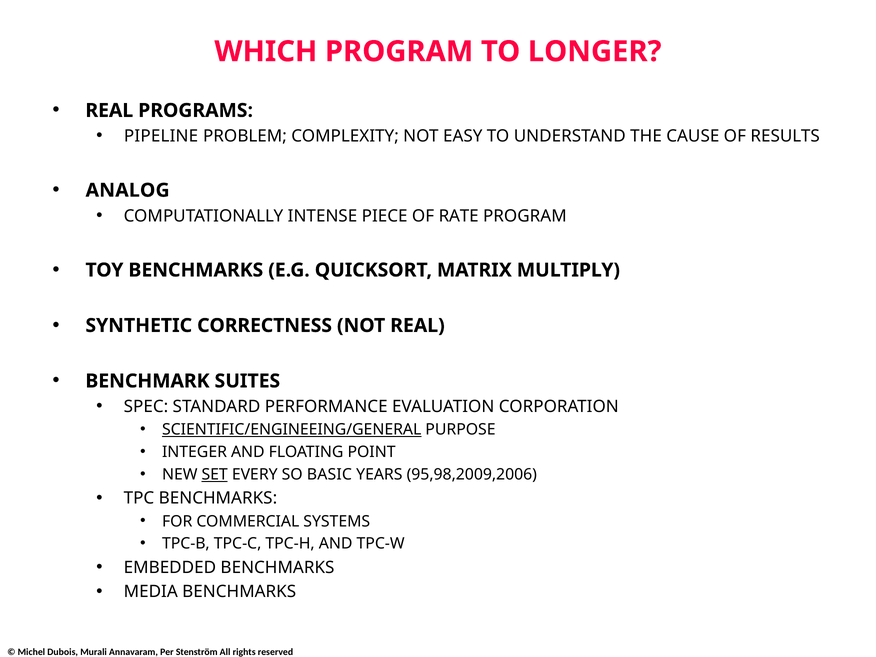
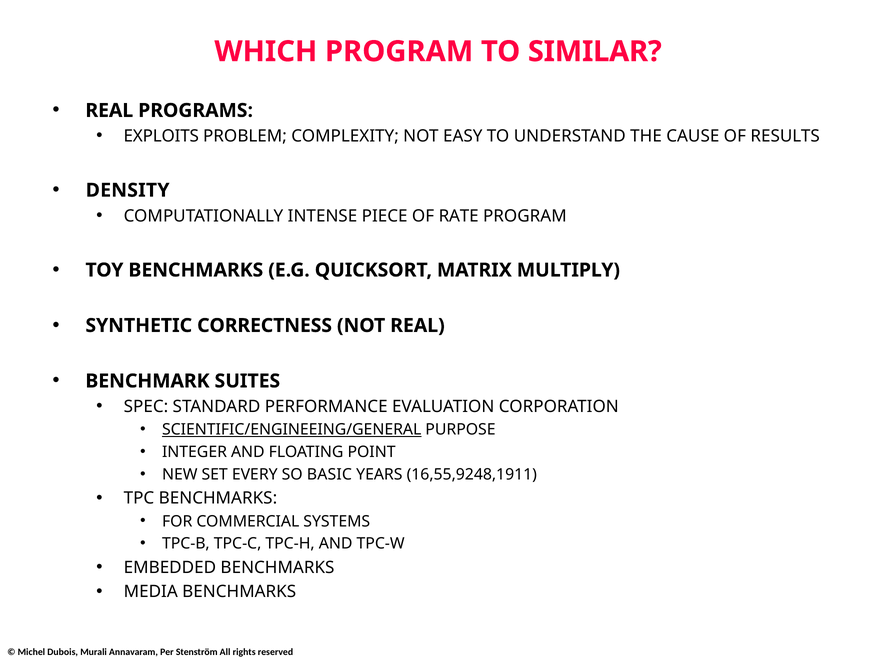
LONGER: LONGER -> SIMILAR (595, 52)
PIPELINE: PIPELINE -> EXPLOITS (161, 136)
ANALOG: ANALOG -> DENSITY (128, 190)
SET underline: present -> none (215, 475)
95,98,2009,2006: 95,98,2009,2006 -> 16,55,9248,1911 (472, 475)
